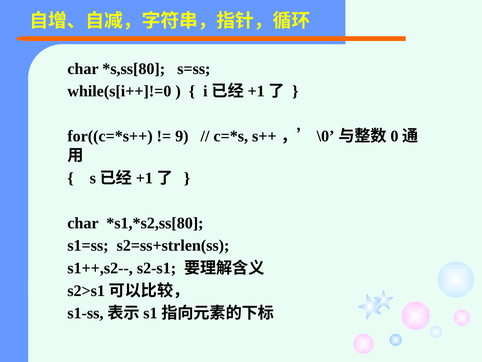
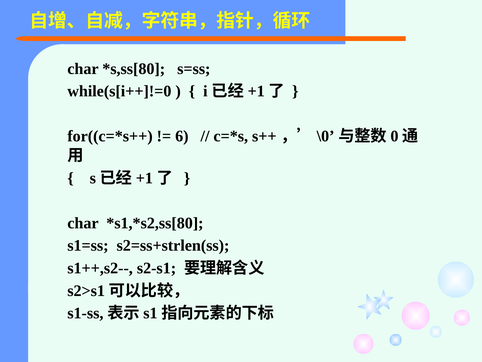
9: 9 -> 6 (182, 136)
